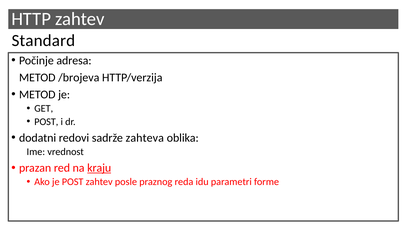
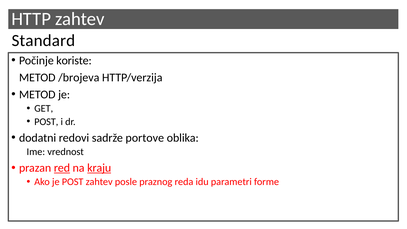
adresa: adresa -> koriste (74, 60)
zahteva: zahteva -> portove (145, 138)
red underline: none -> present (62, 168)
